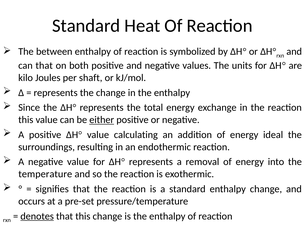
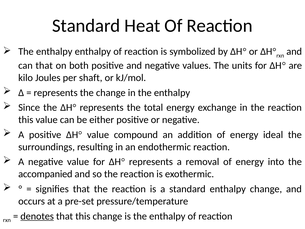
between: between -> enthalpy (54, 52)
either underline: present -> none (102, 120)
calculating: calculating -> compound (136, 135)
temperature: temperature -> accompanied (45, 174)
